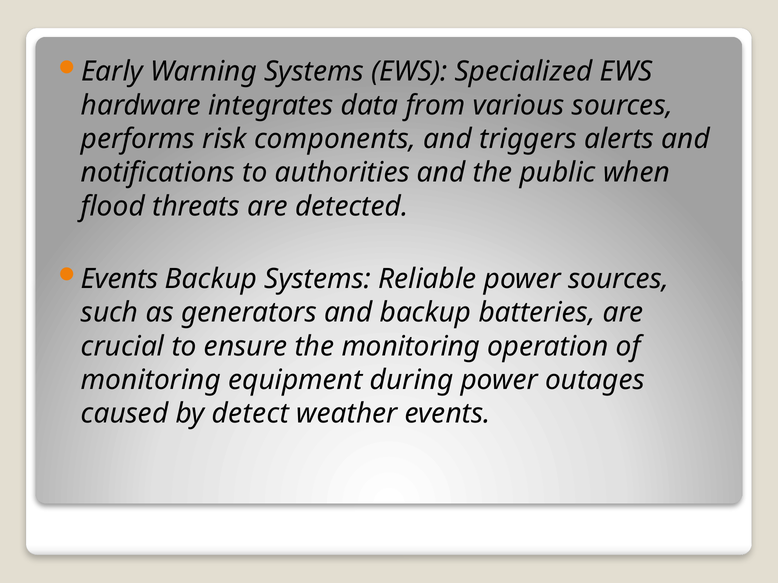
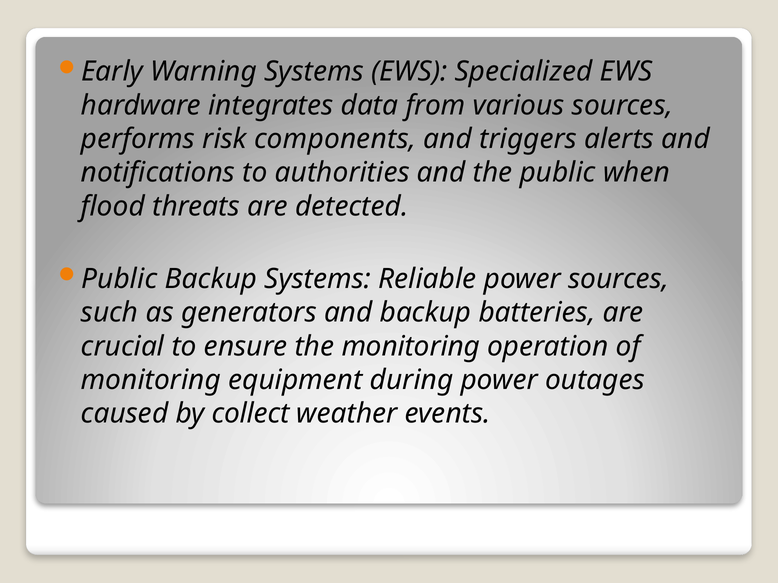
Events: Events -> Public (119, 279)
detect: detect -> collect (251, 414)
